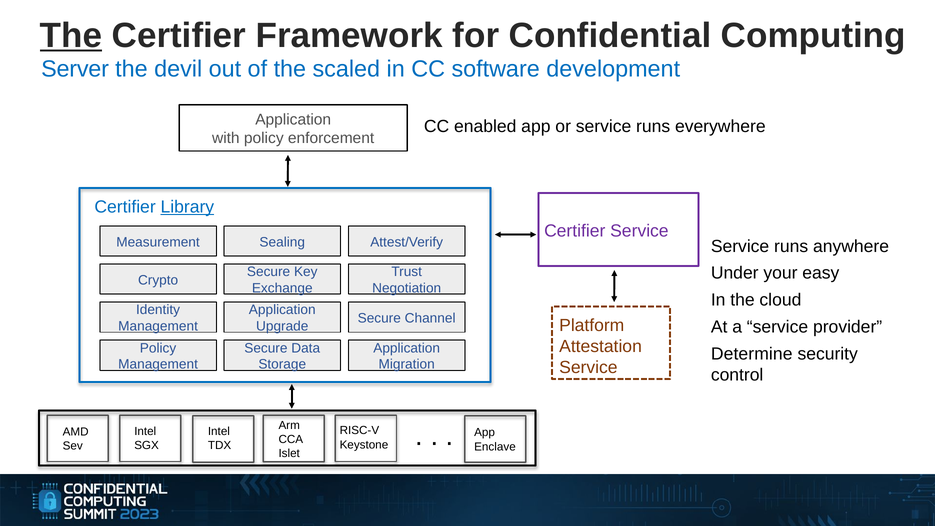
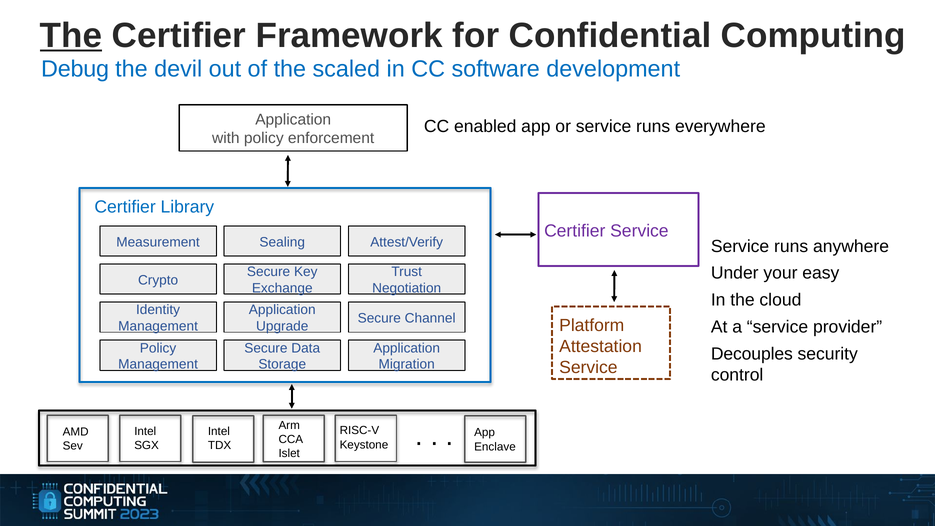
Server: Server -> Debug (75, 69)
Library underline: present -> none (187, 207)
Determine: Determine -> Decouples (752, 354)
